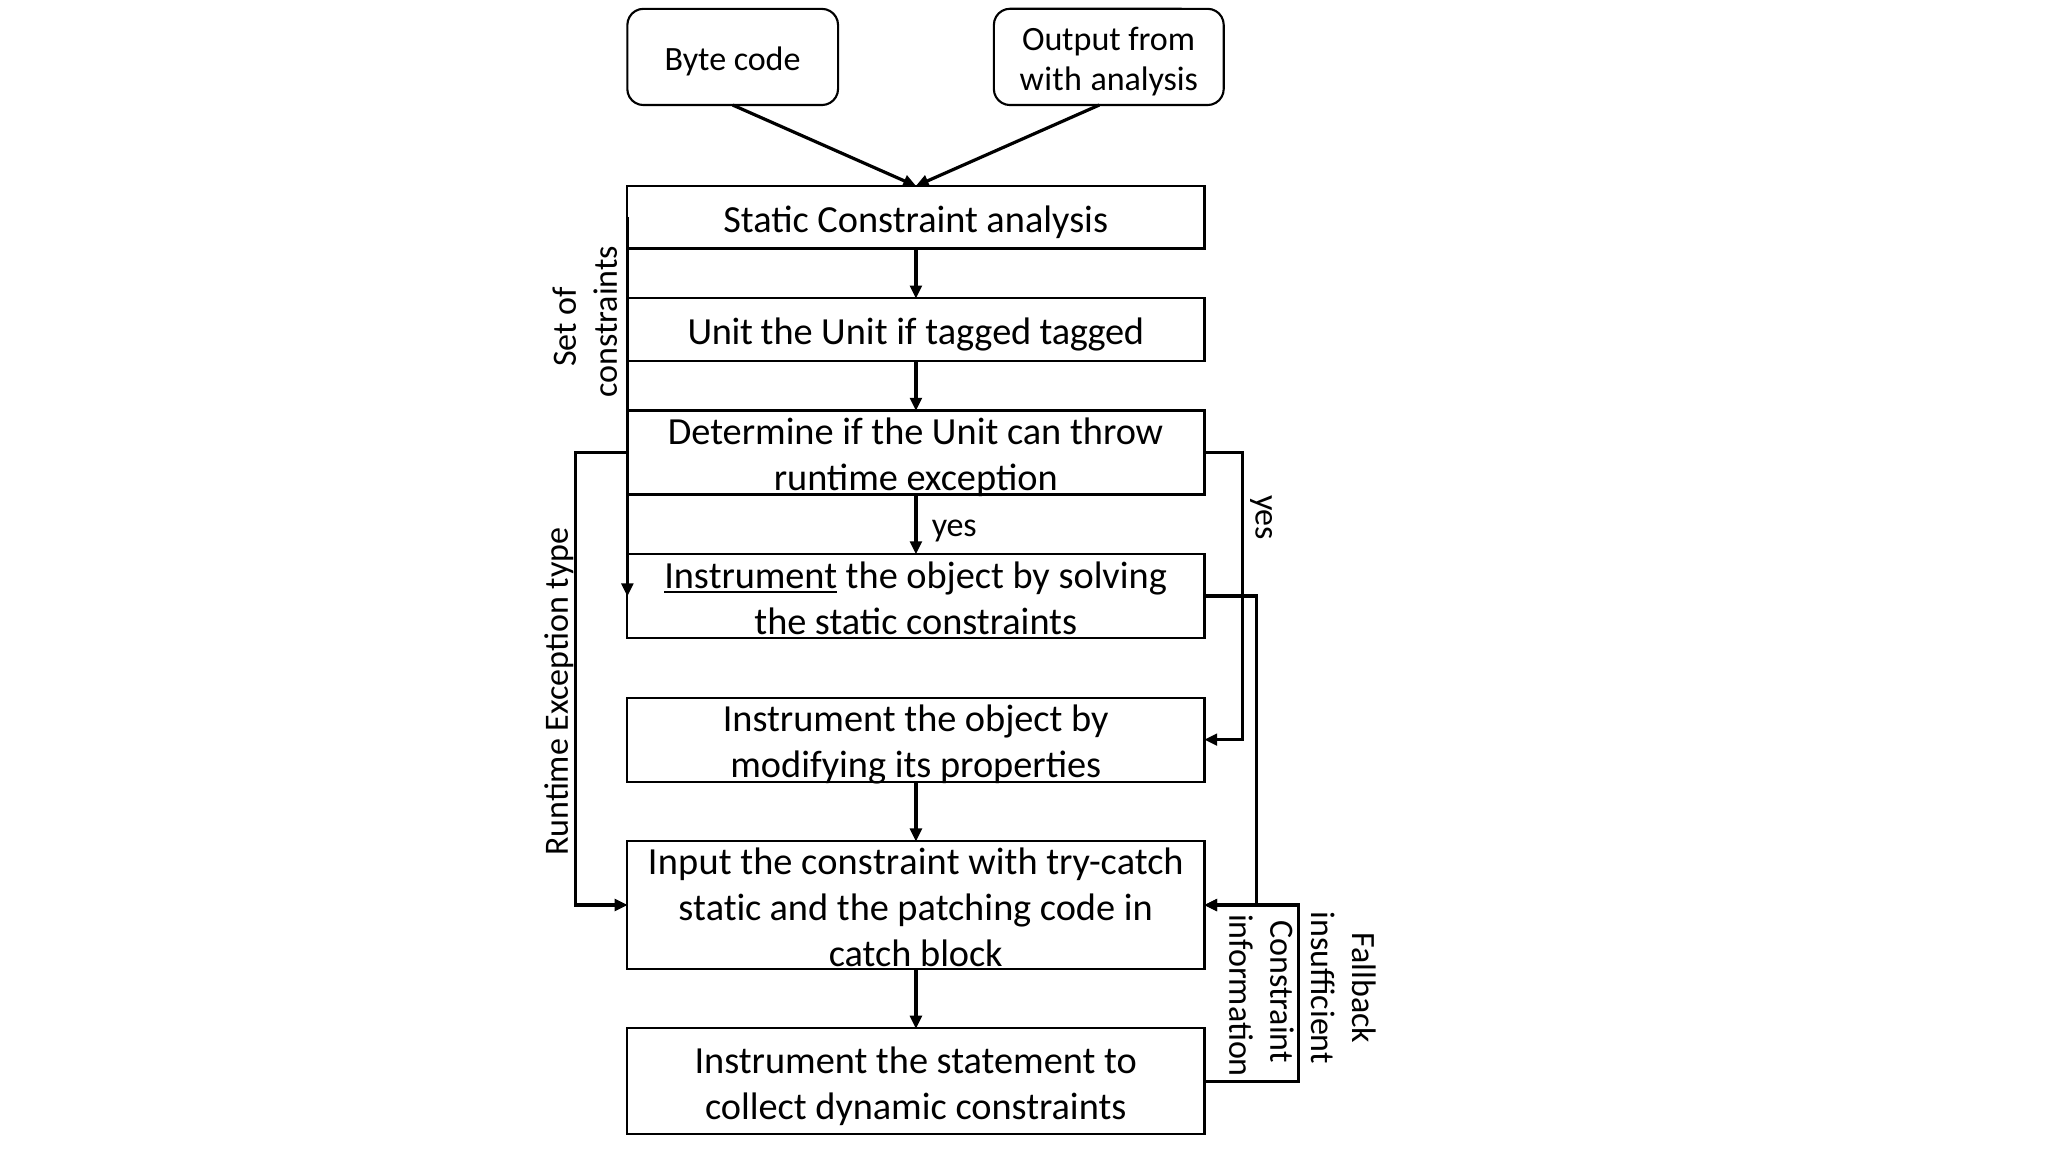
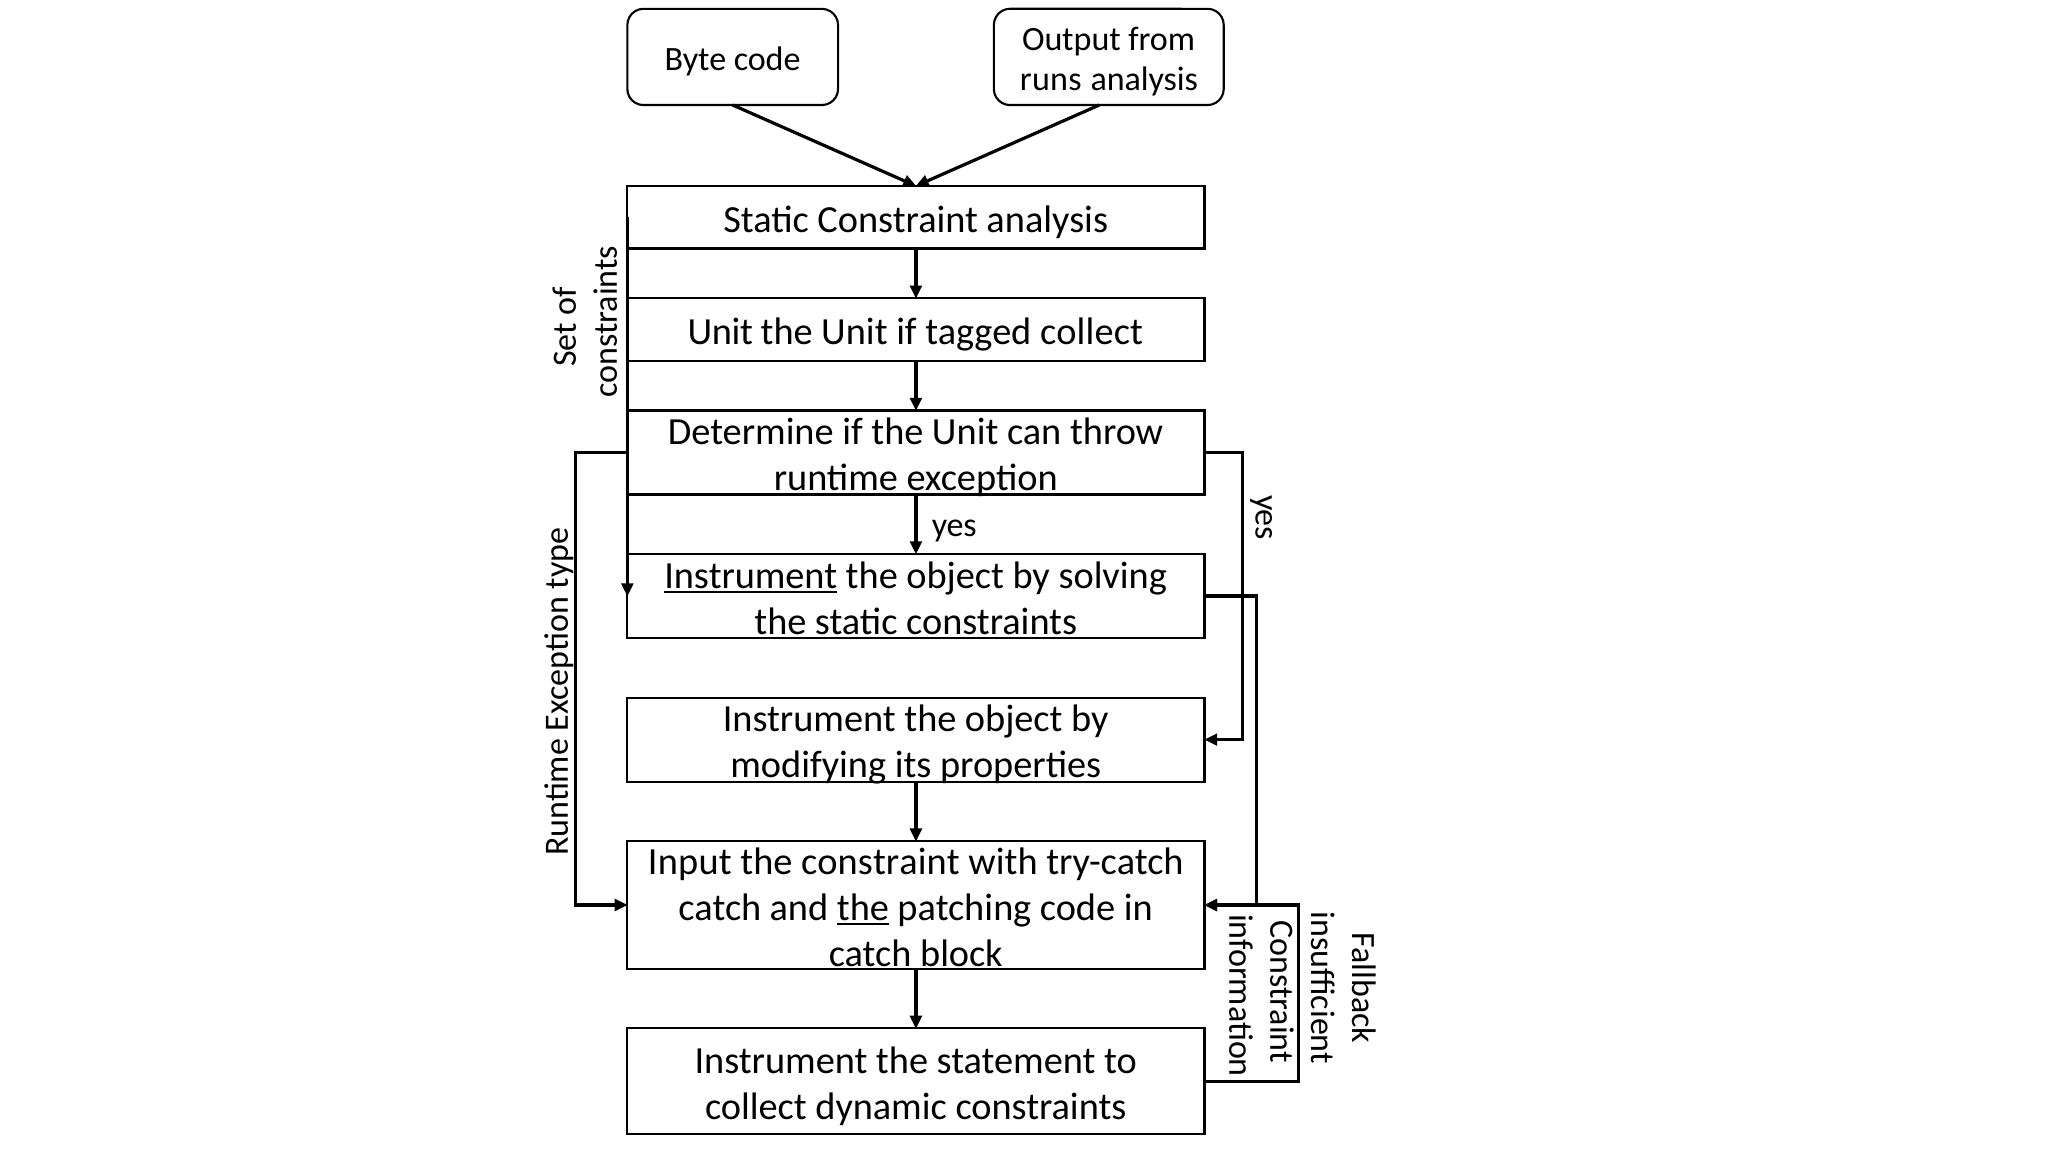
with: with -> runs (1051, 80)
tagged tagged: tagged -> collect (1092, 332)
static: static -> catch (720, 908)
the underline: none -> present (863, 908)
